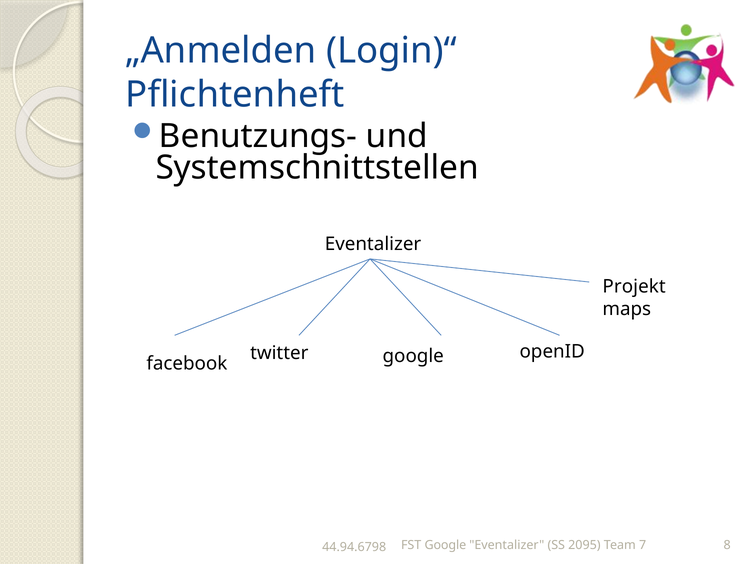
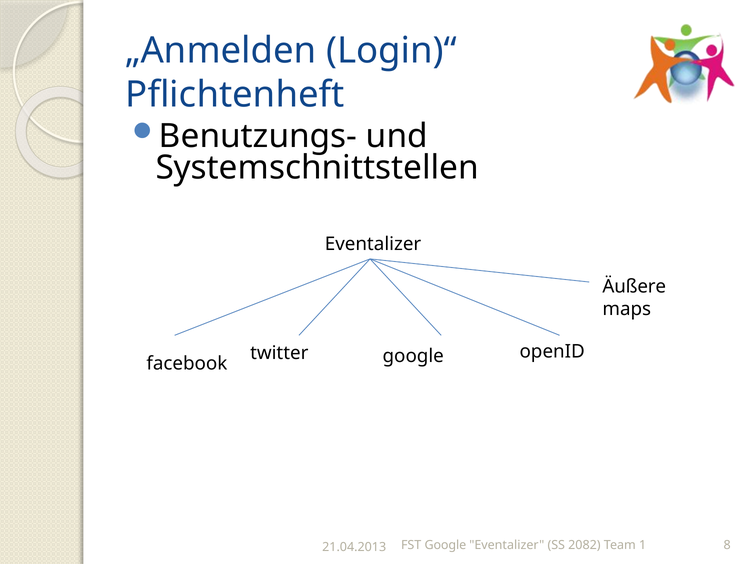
Projekt: Projekt -> Äußere (634, 286)
2095: 2095 -> 2082 (584, 545)
7: 7 -> 1 (643, 545)
44.94.6798: 44.94.6798 -> 21.04.2013 (354, 547)
